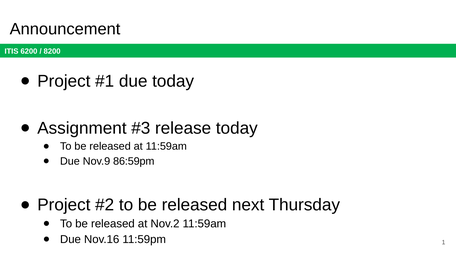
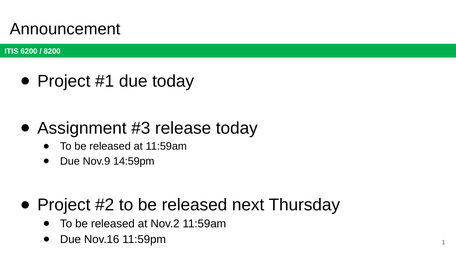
86:59pm: 86:59pm -> 14:59pm (134, 162)
